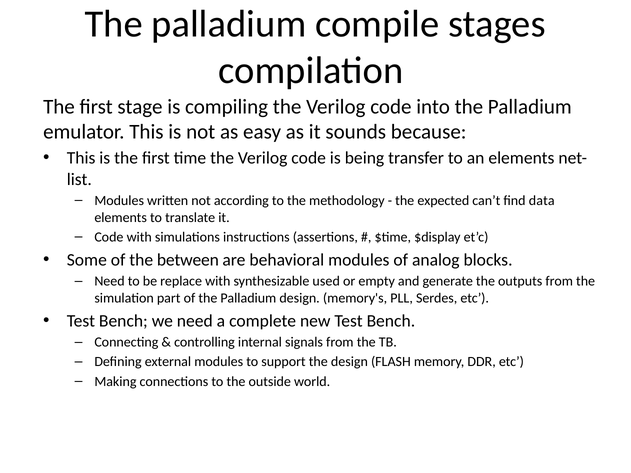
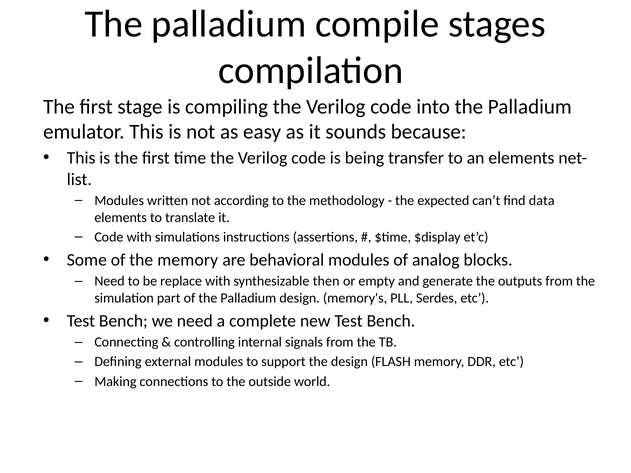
the between: between -> memory (188, 260)
used: used -> then (326, 281)
